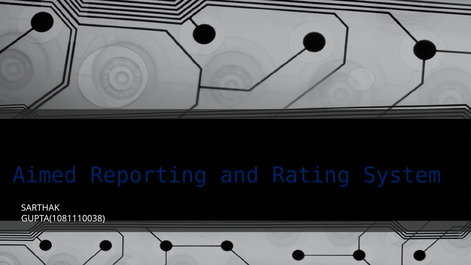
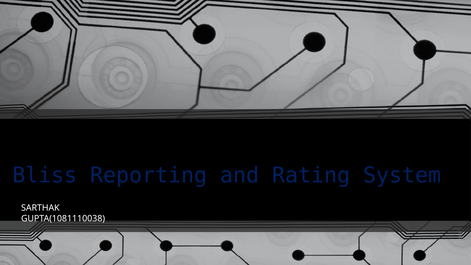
Aimed: Aimed -> Bliss (45, 175)
